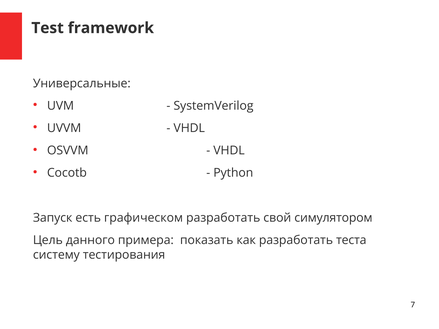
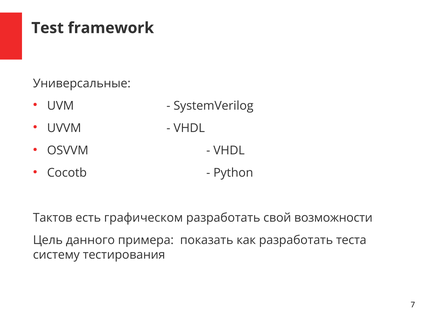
Запуск: Запуск -> Тактов (53, 218)
симулятором: симулятором -> возможности (333, 218)
